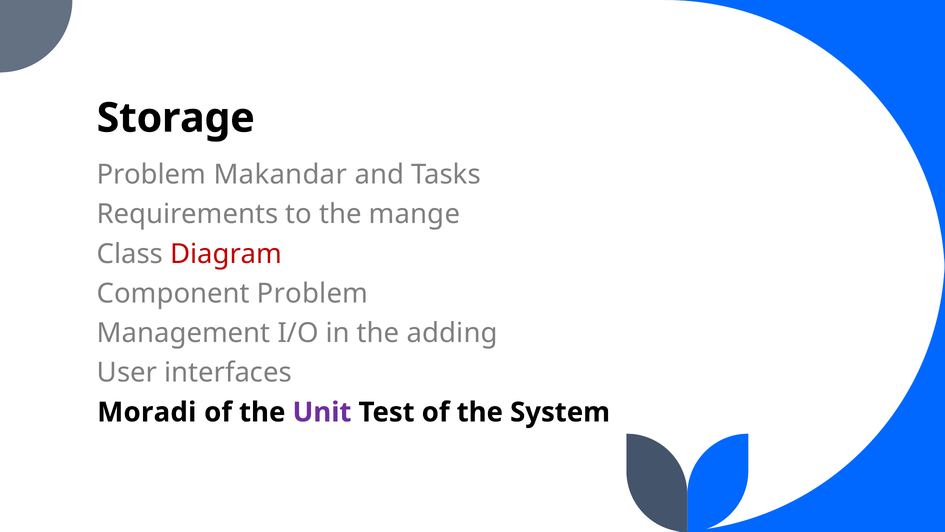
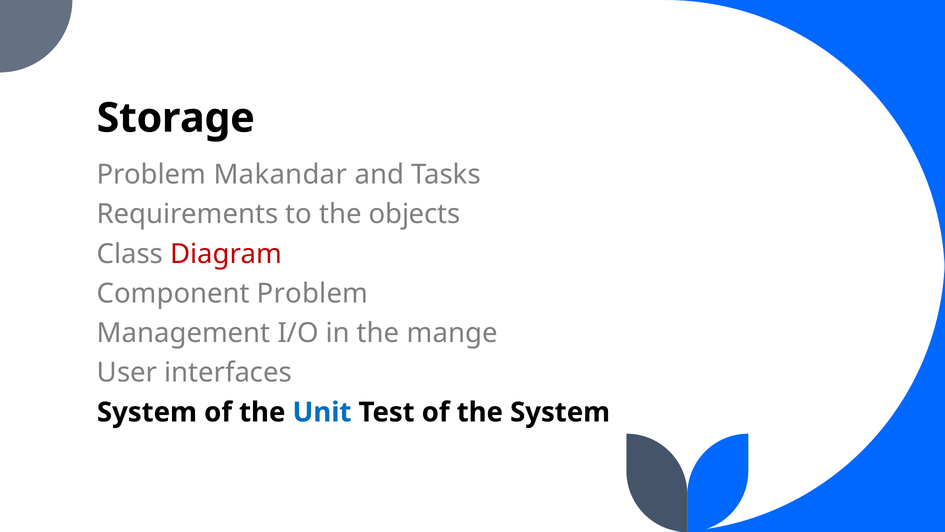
mange: mange -> objects (415, 214)
adding: adding -> mange (452, 333)
Moradi: Moradi -> System (147, 412)
Unit colour: purple -> blue (322, 412)
